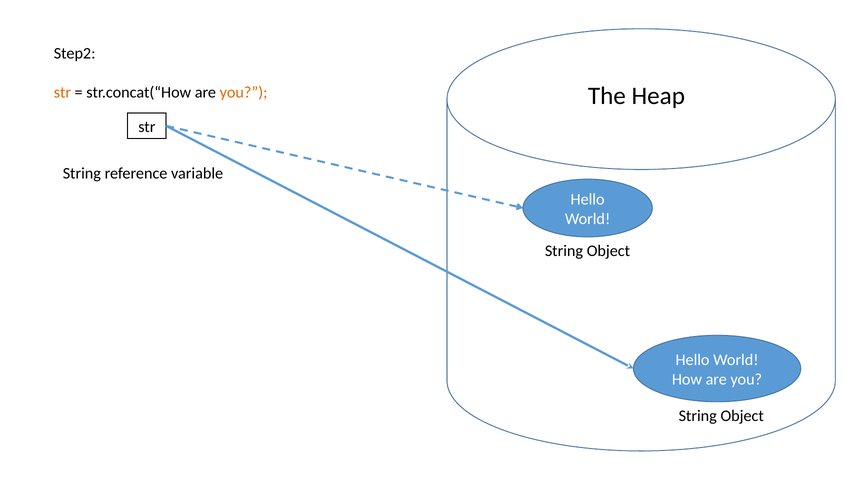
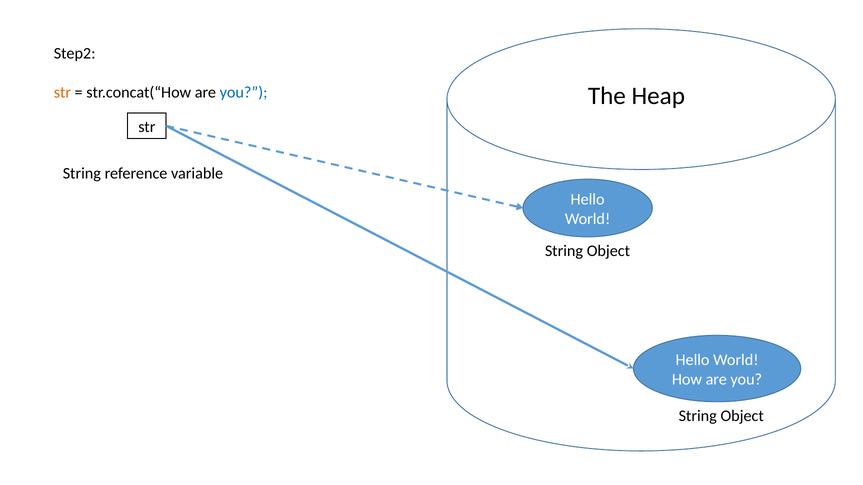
you colour: orange -> blue (244, 92)
